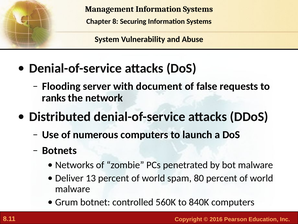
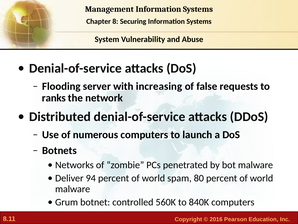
document: document -> increasing (159, 86)
13: 13 -> 94 (91, 178)
